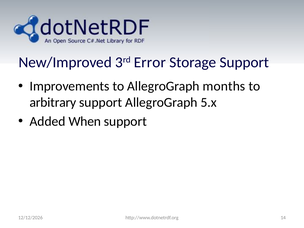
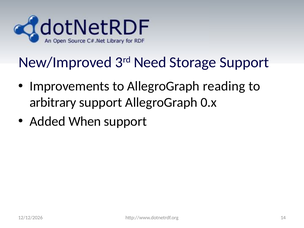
Error: Error -> Need (150, 62)
months: months -> reading (224, 86)
5.x: 5.x -> 0.x (209, 102)
